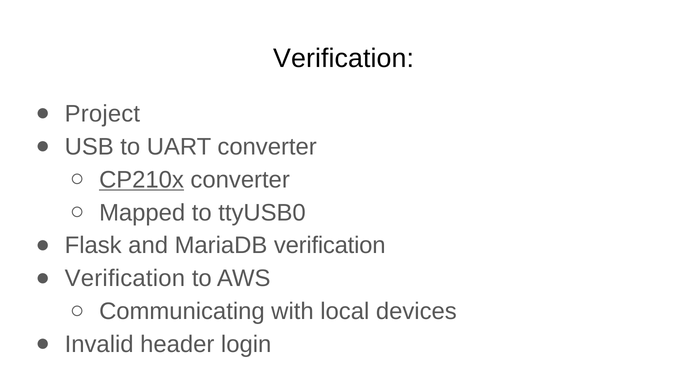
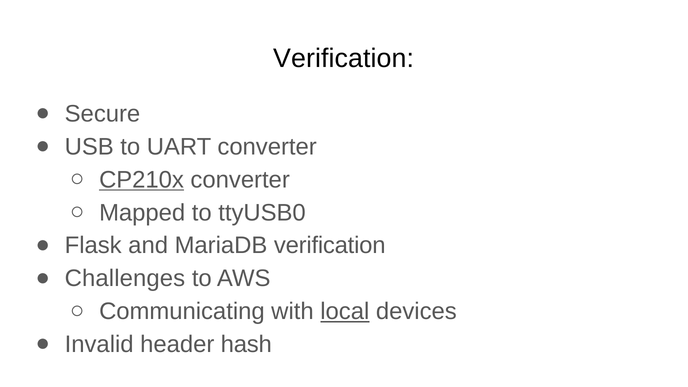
Project: Project -> Secure (103, 114)
Verification: Verification -> Challenges (125, 279)
local underline: none -> present (345, 311)
login: login -> hash (246, 344)
